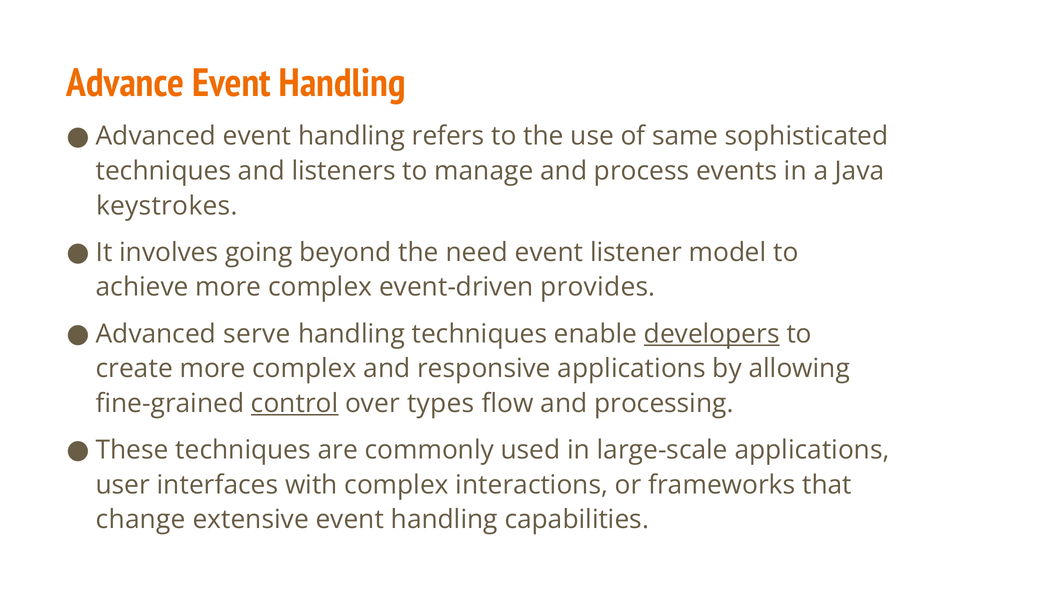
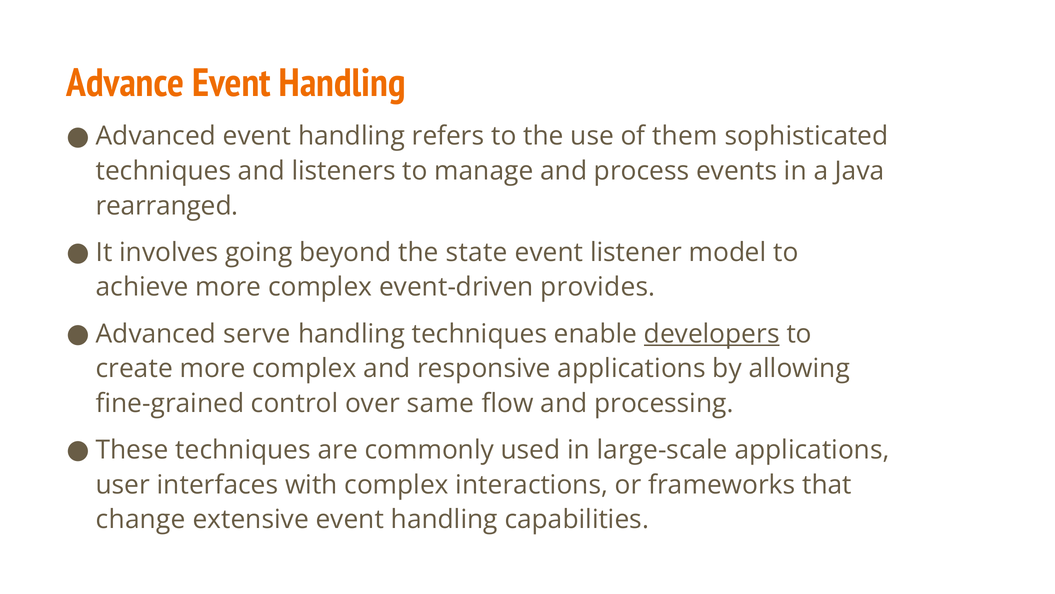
same: same -> them (685, 136)
keystrokes: keystrokes -> rearranged (167, 206)
need: need -> state (477, 252)
control underline: present -> none (295, 403)
types: types -> same (441, 403)
